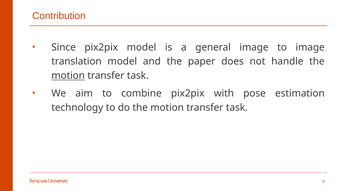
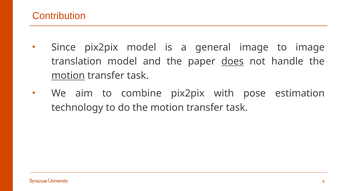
does underline: none -> present (233, 62)
